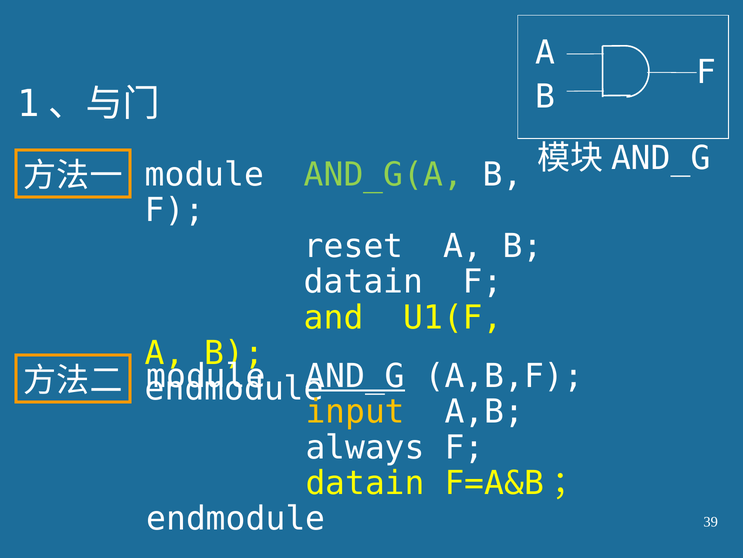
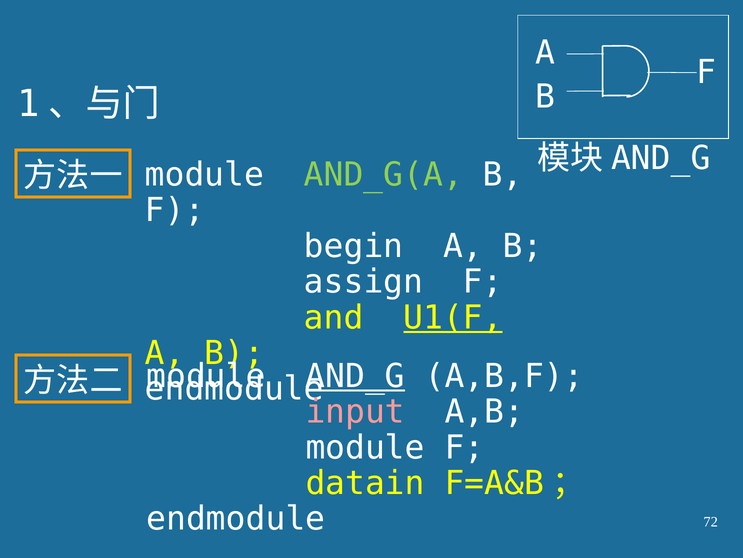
reset: reset -> begin (354, 246)
datain: datain -> assign (364, 281)
U1(F underline: none -> present (453, 317)
input colour: yellow -> pink (355, 411)
always: always -> module (365, 447)
39: 39 -> 72 (711, 521)
